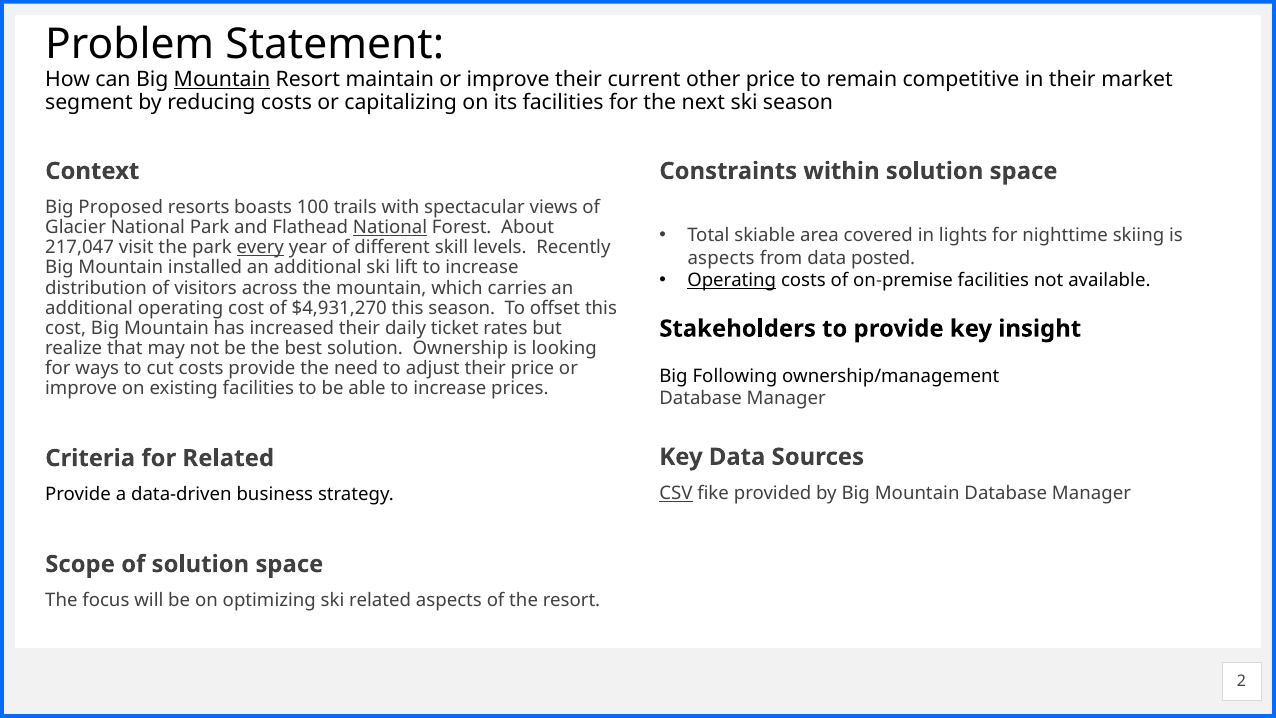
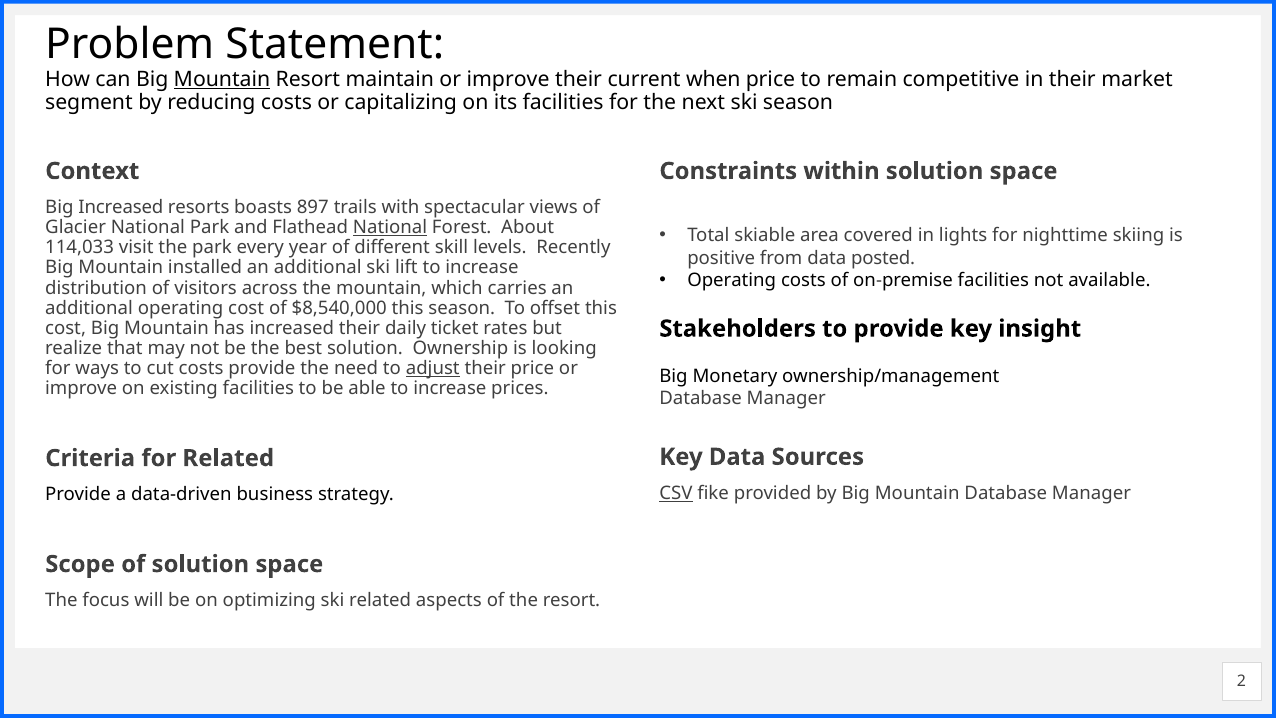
other: other -> when (713, 79)
Big Proposed: Proposed -> Increased (121, 207)
100: 100 -> 897 (313, 207)
217,047: 217,047 -> 114,033 (80, 248)
every underline: present -> none (260, 248)
aspects: aspects -> positive (721, 258)
Operating underline: present -> none (732, 280)
$4,931,270: $4,931,270 -> $8,540,000 (339, 308)
adjust underline: none -> present (433, 368)
Following: Following -> Monetary (735, 376)
